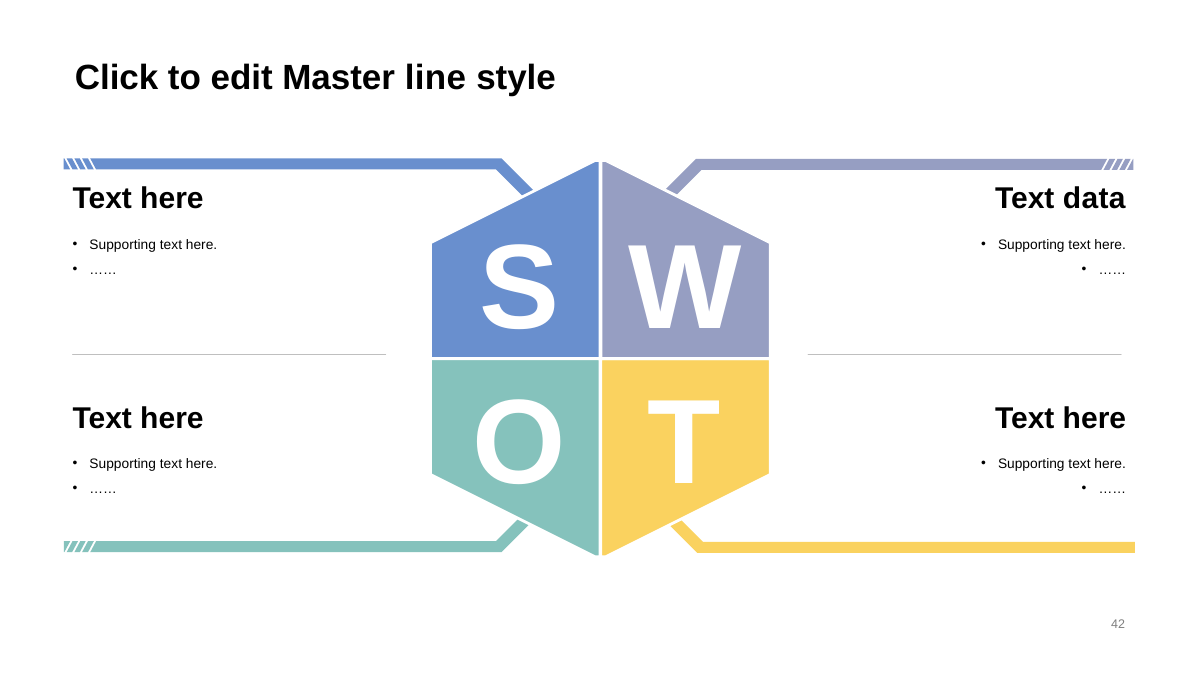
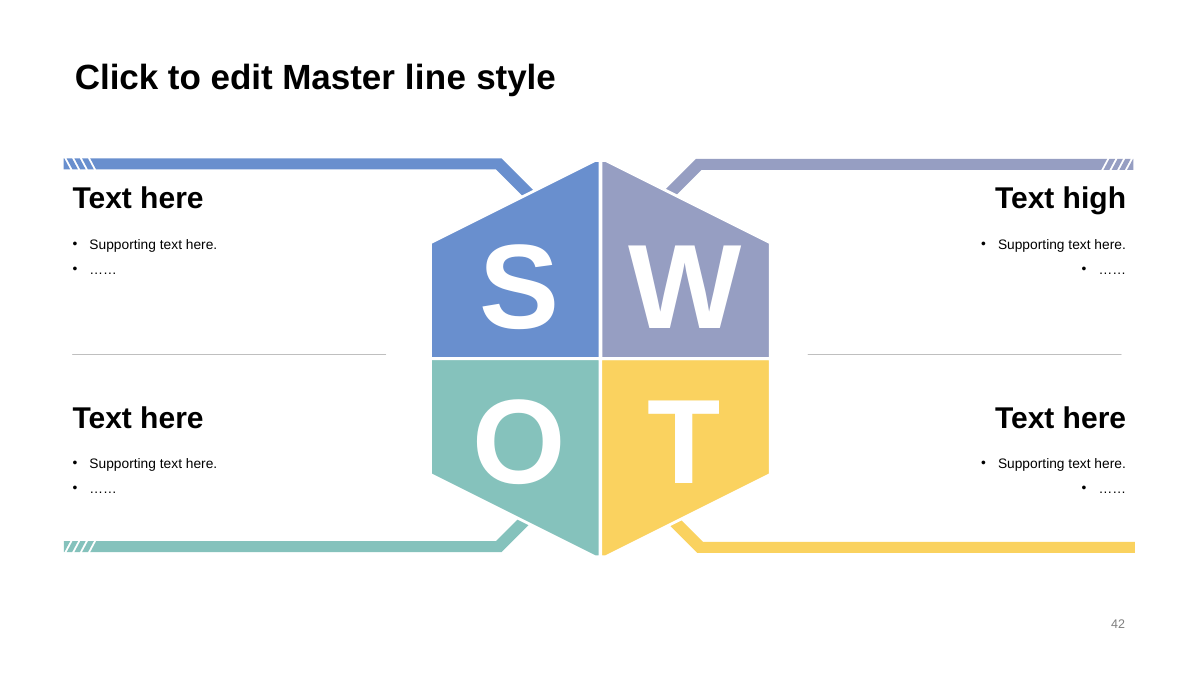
data: data -> high (1094, 199)
